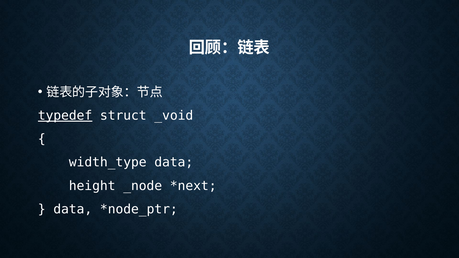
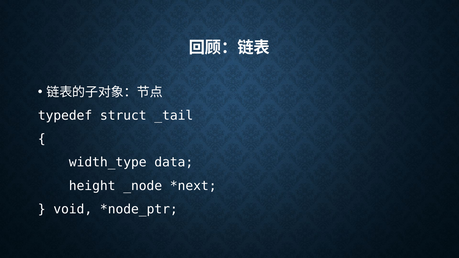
typedef underline: present -> none (65, 116)
_void: _void -> _tail (174, 116)
data: data -> void (73, 209)
